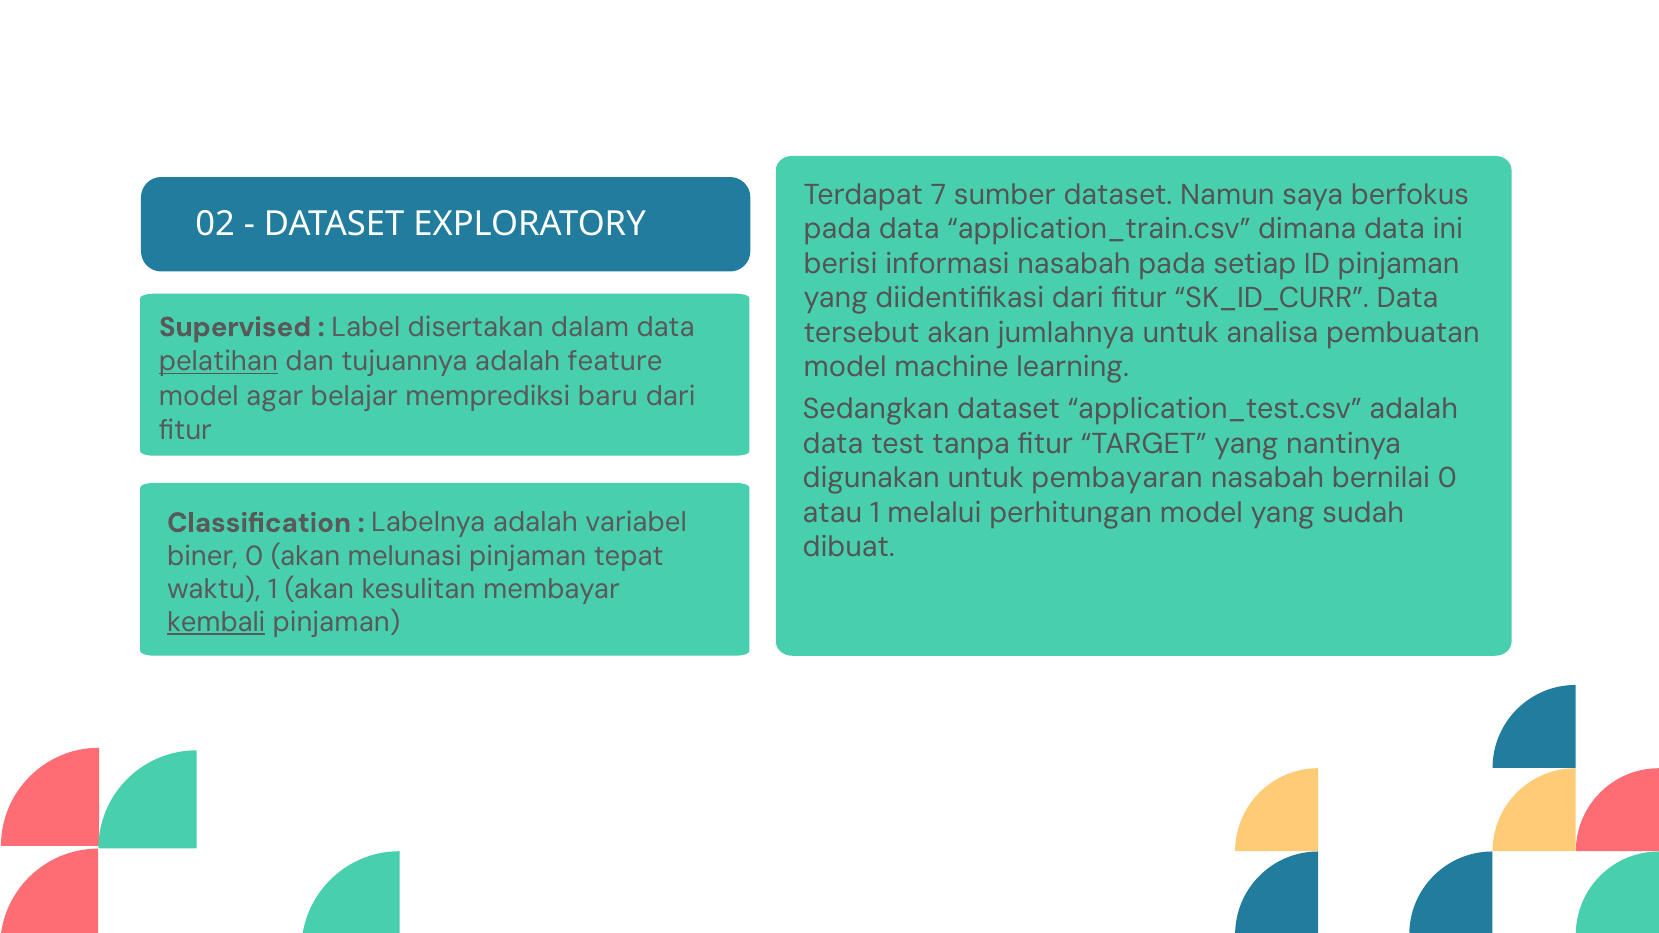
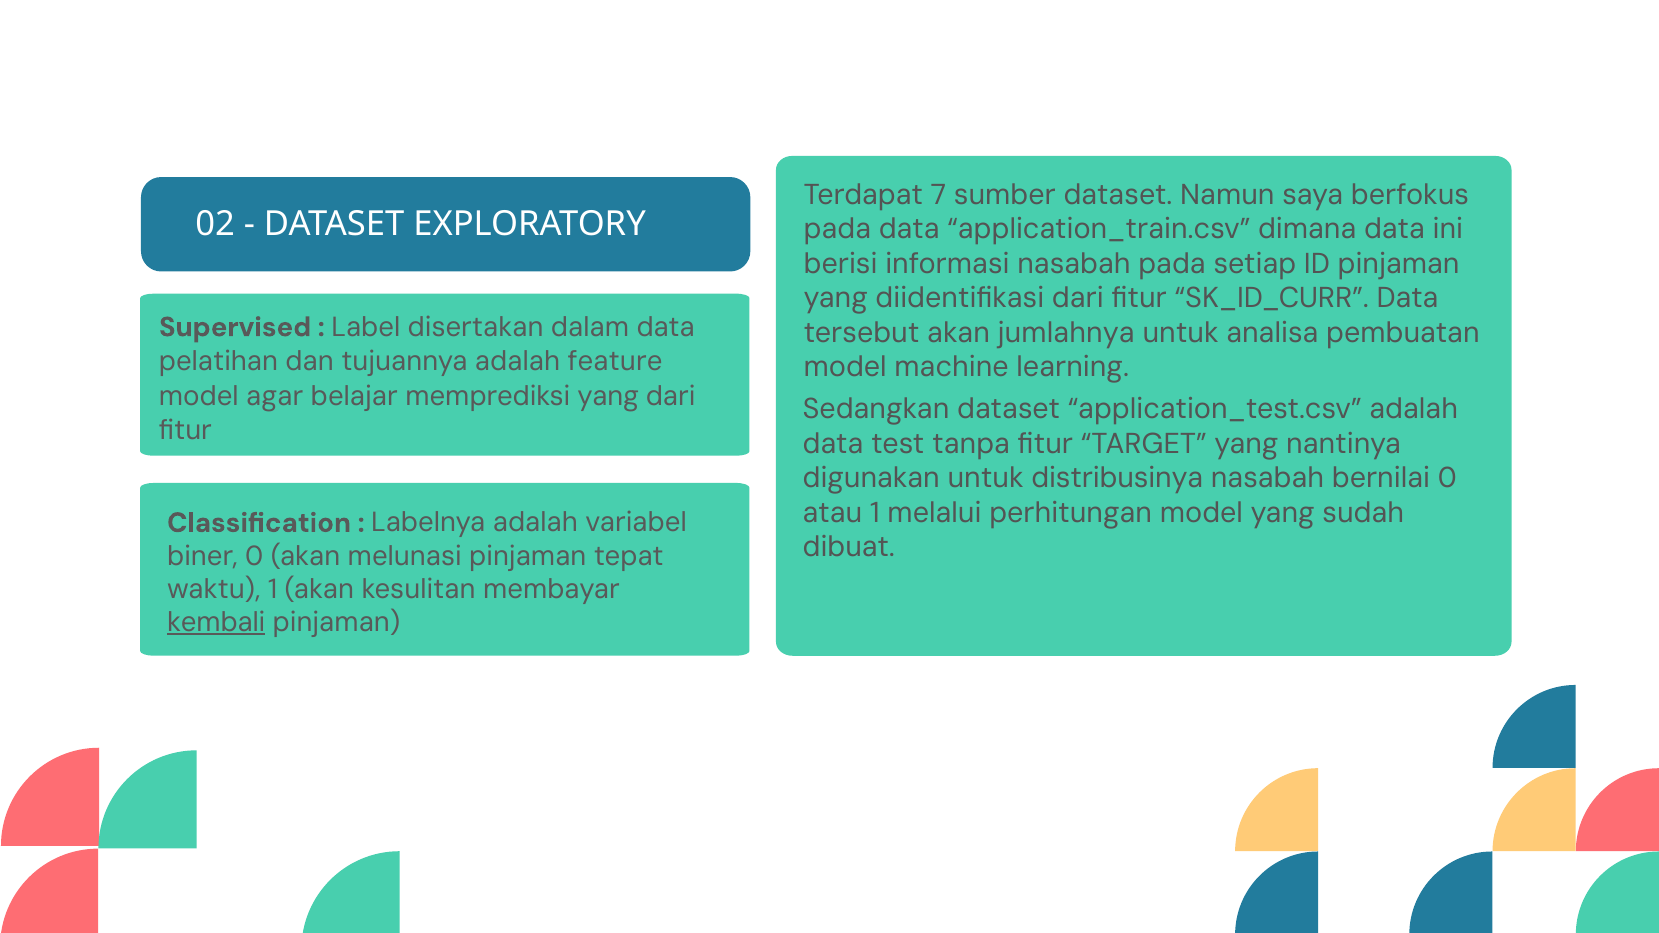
pelatihan underline: present -> none (219, 362)
memprediksi baru: baru -> yang (608, 396)
pembayaran: pembayaran -> distribusinya (1117, 478)
